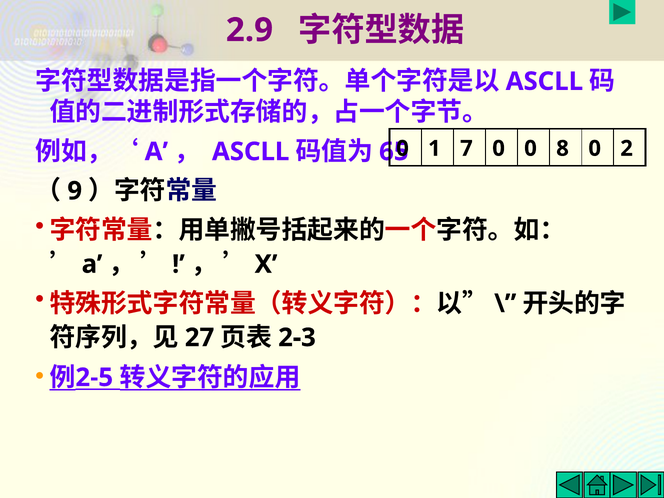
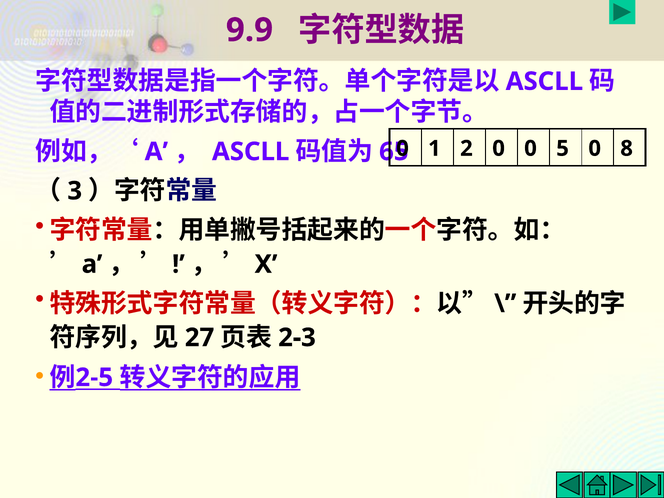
2.9: 2.9 -> 9.9 (249, 30)
7: 7 -> 2 (466, 148)
8: 8 -> 5 (563, 148)
2: 2 -> 8 (627, 148)
9: 9 -> 3 (75, 191)
